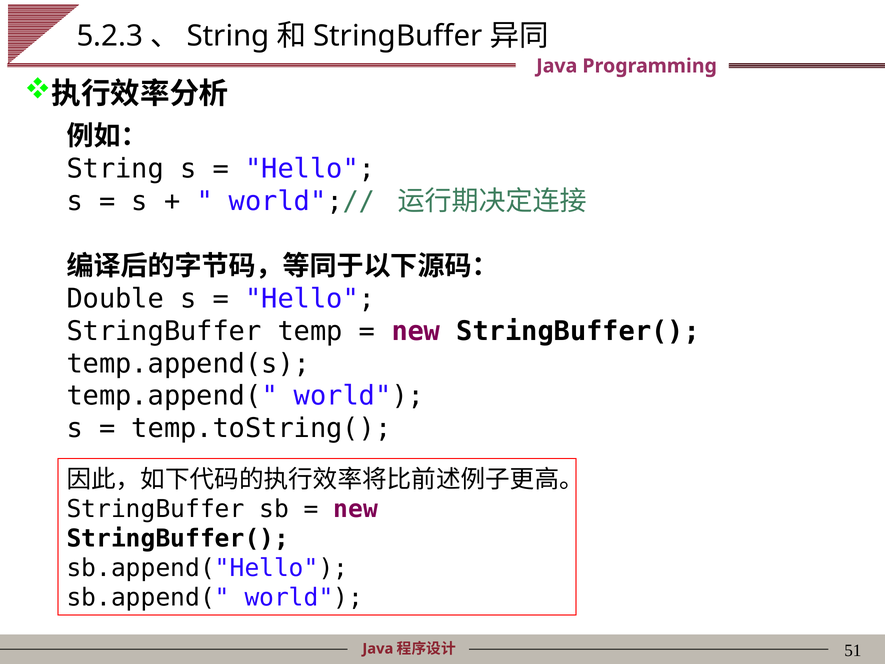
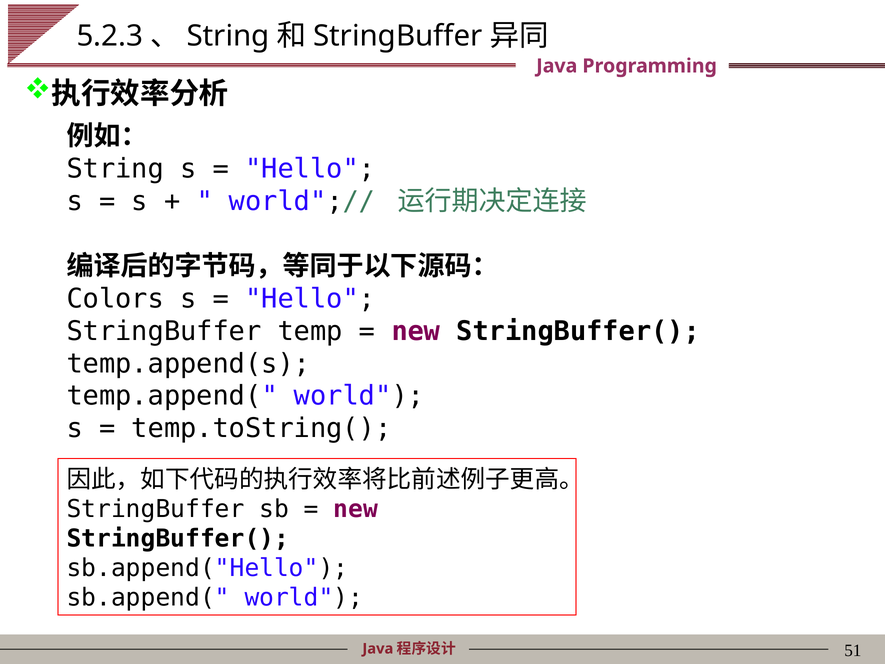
Double: Double -> Colors (115, 299)
